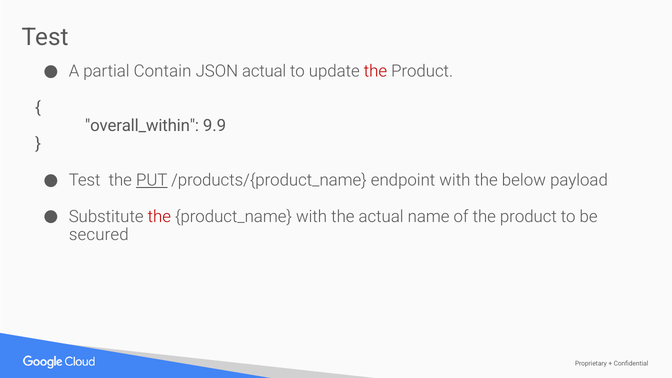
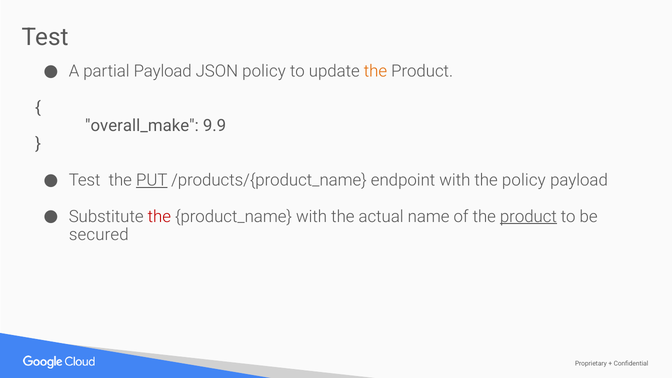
partial Contain: Contain -> Payload (163, 71)
JSON actual: actual -> policy (264, 71)
the colour: red -> orange (375, 71)
overall_within: overall_within -> overall_make (142, 126)
the below: below -> policy (524, 180)
product underline: none -> present (528, 216)
